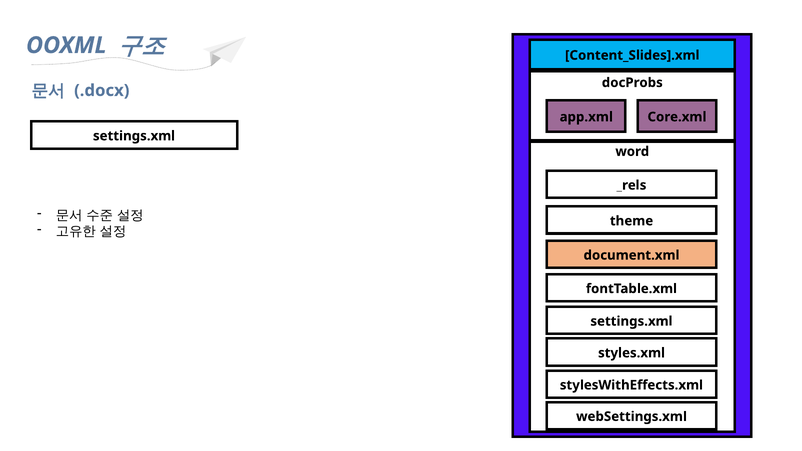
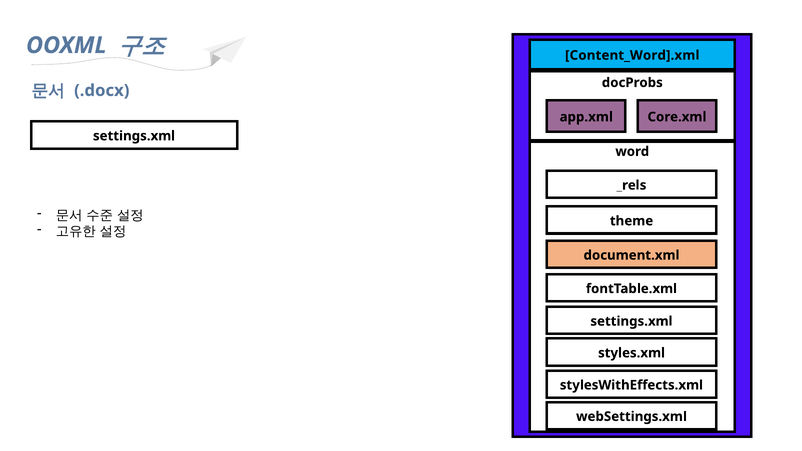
Content_Slides].xml: Content_Slides].xml -> Content_Word].xml (632, 55)
